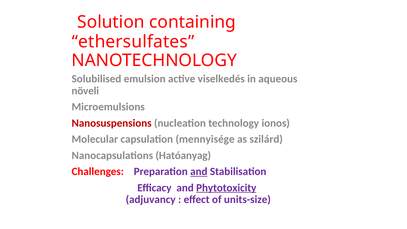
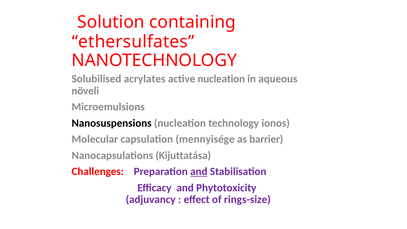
emulsion: emulsion -> acrylates (145, 79)
active viselkedés: viselkedés -> nucleation (221, 79)
Nanosuspensions colour: red -> black (112, 123)
szilárd: szilárd -> barrier (266, 139)
Hatóanyag: Hatóanyag -> Kijuttatása (183, 155)
Phytotoxicity underline: present -> none (226, 188)
units-size: units-size -> rings-size (247, 200)
